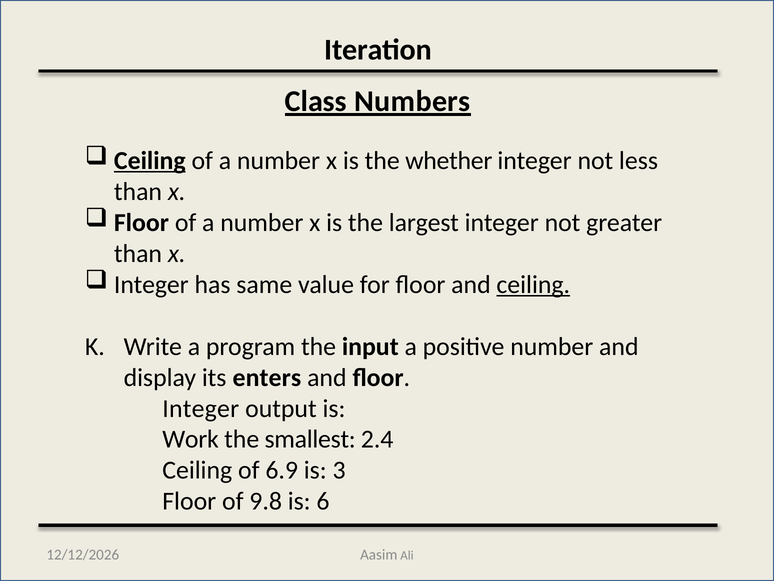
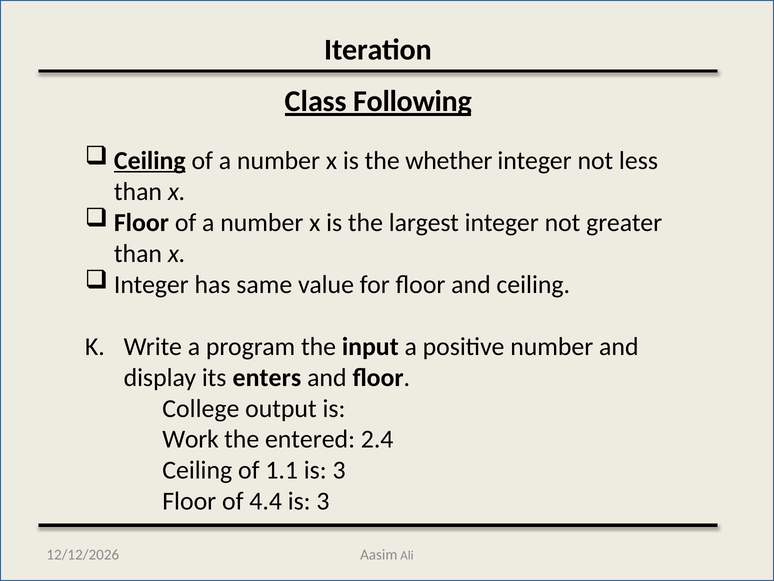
Numbers: Numbers -> Following (413, 101)
ceiling underline: present -> none (533, 284)
Integer: Integer -> College (201, 408)
smallest: smallest -> entered (310, 439)
6.9: 6.9 -> 1.1 (282, 470)
9.8: 9.8 -> 4.4 (266, 501)
6: 6 -> 3 (323, 501)
